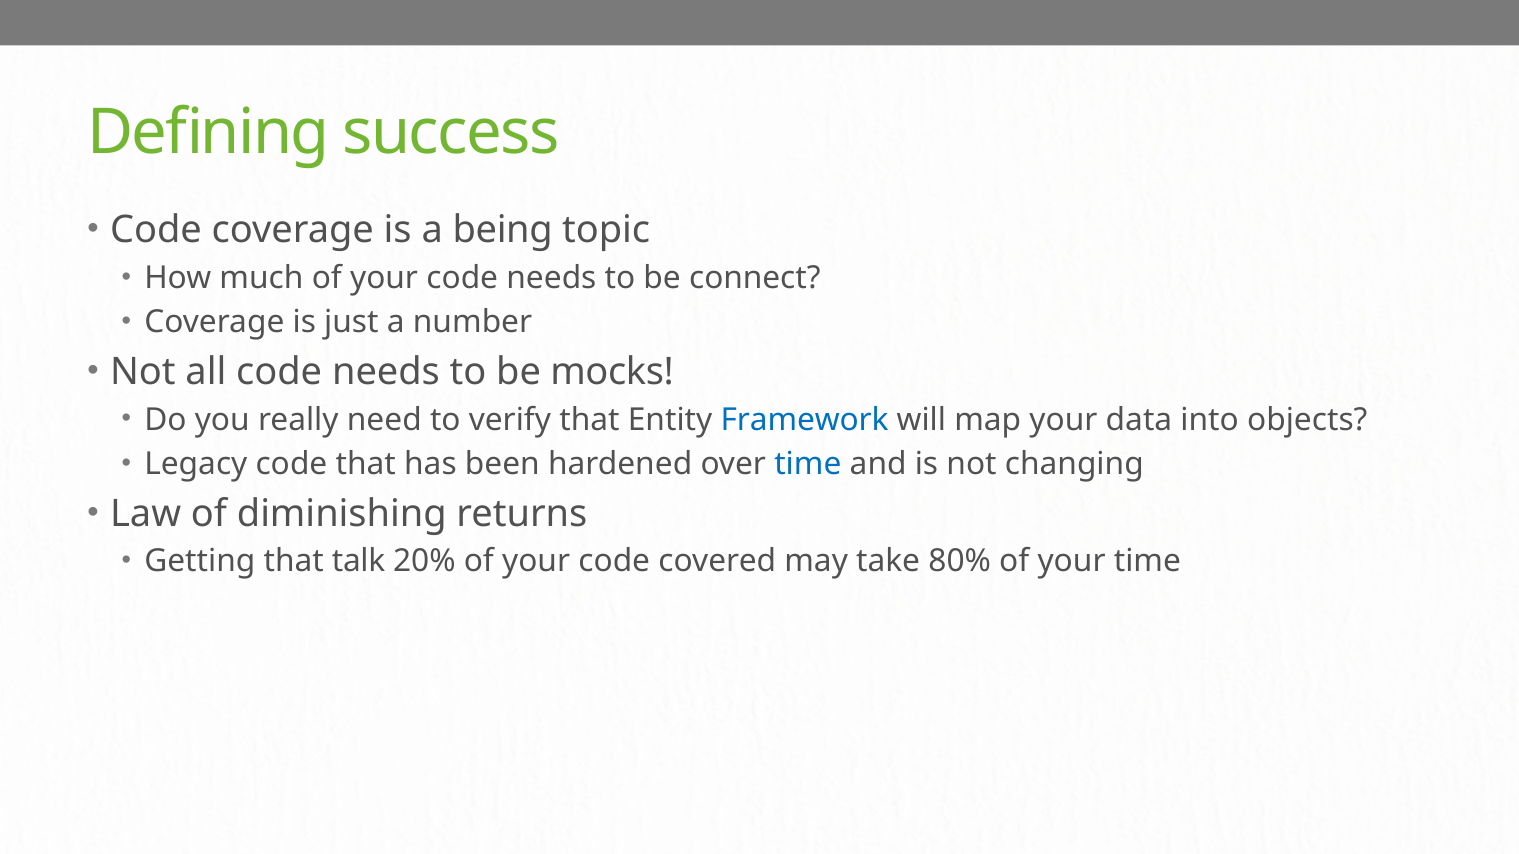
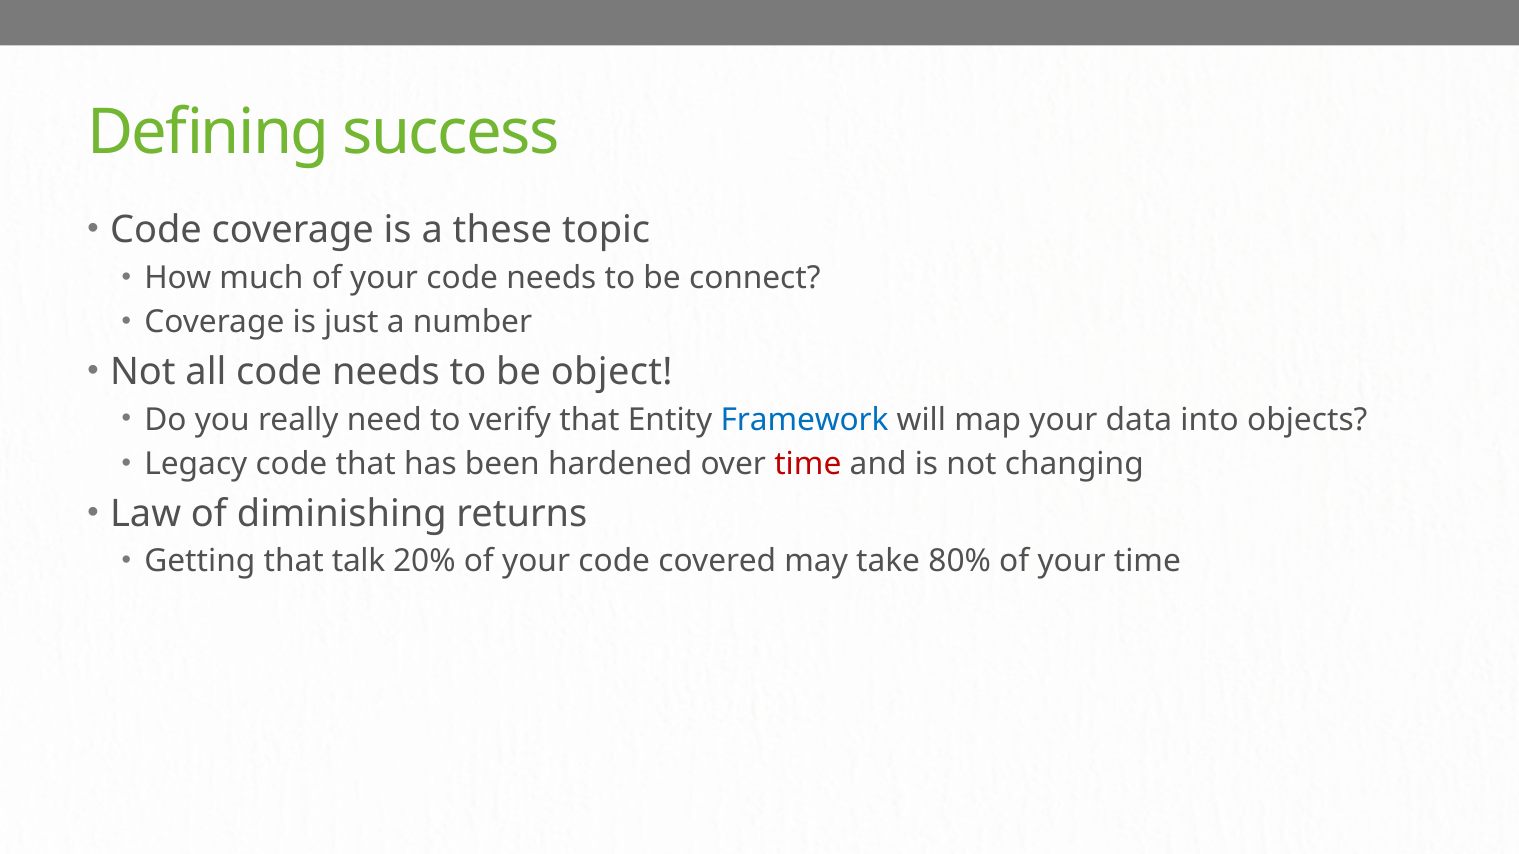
being: being -> these (502, 231)
mocks: mocks -> object (612, 372)
time colour: blue -> red (808, 464)
